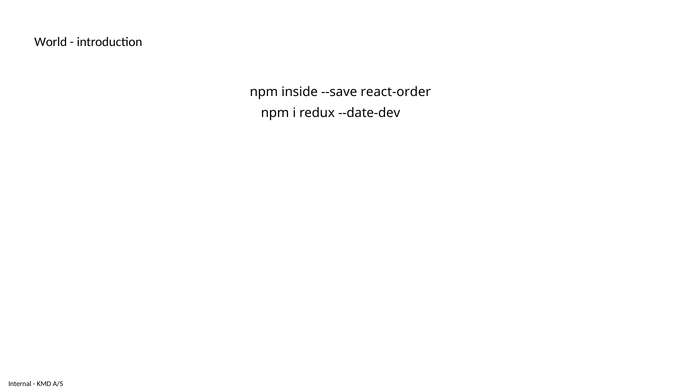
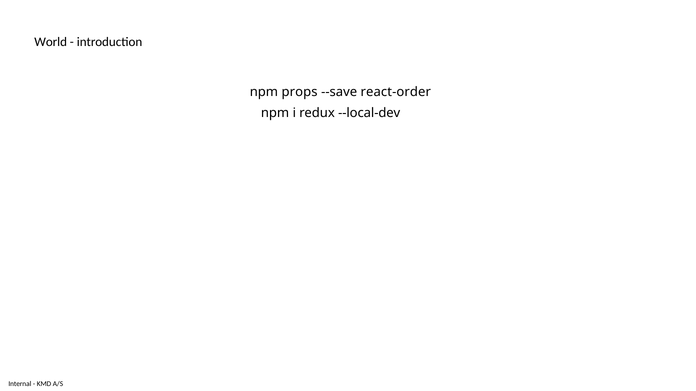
inside: inside -> props (300, 92)
--date-dev: --date-dev -> --local-dev (369, 113)
